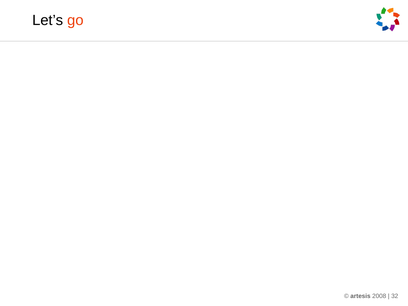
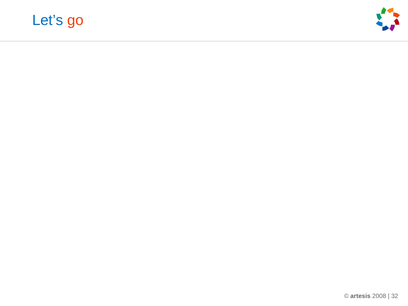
Let’s colour: black -> blue (48, 20)
